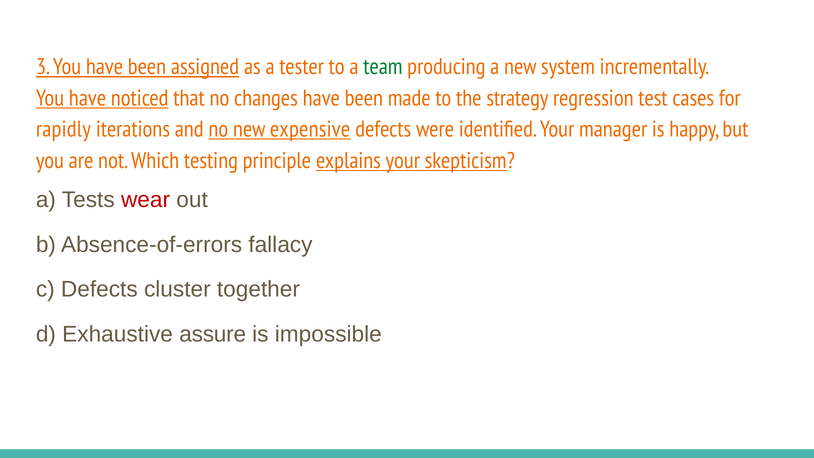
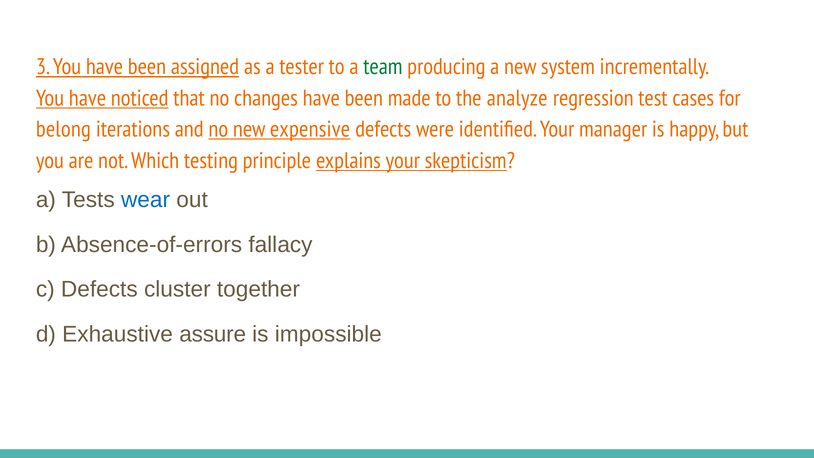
strategy: strategy -> analyze (517, 98)
rapidly: rapidly -> belong (63, 129)
wear colour: red -> blue (146, 200)
